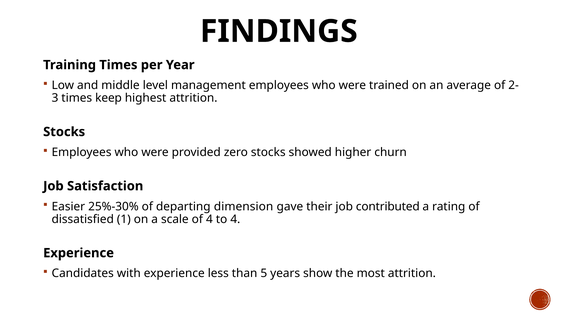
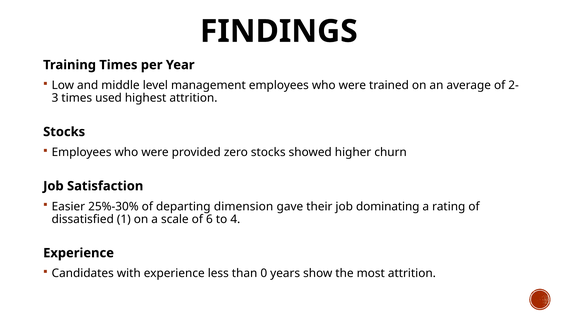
keep: keep -> used (109, 98)
contributed: contributed -> dominating (388, 207)
of 4: 4 -> 6 (209, 219)
5: 5 -> 0 (264, 274)
